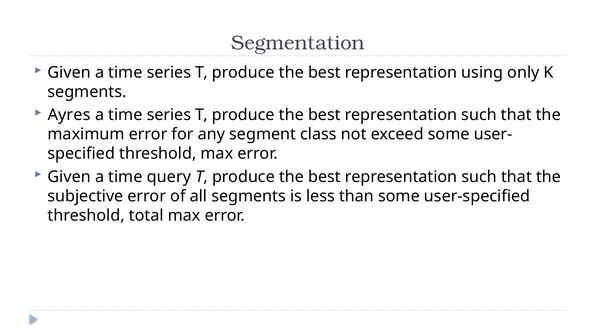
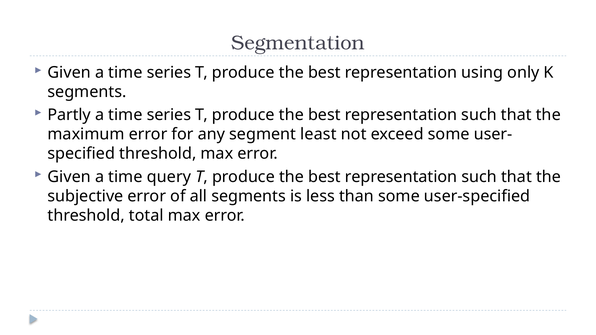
Ayres: Ayres -> Partly (69, 115)
class: class -> least (318, 134)
